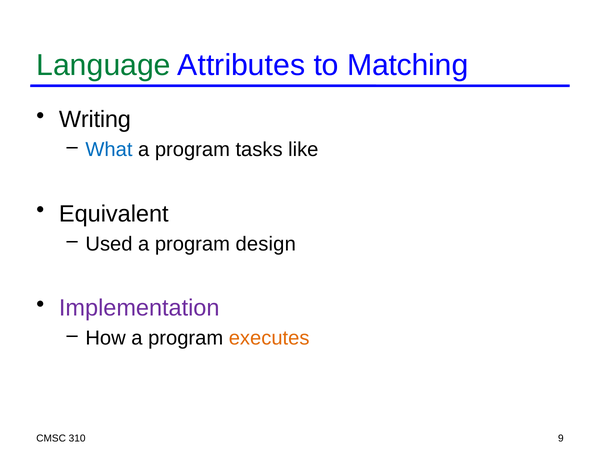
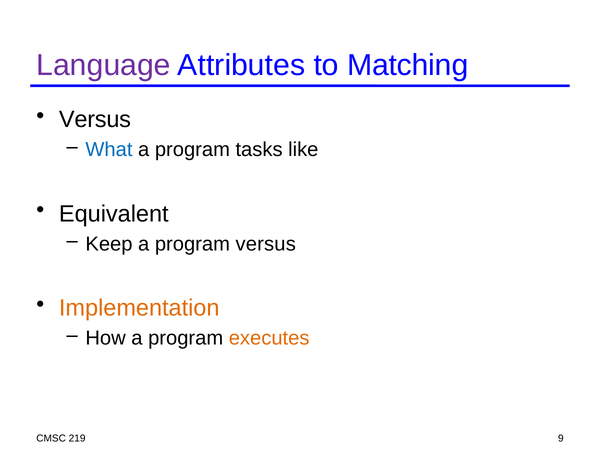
Language colour: green -> purple (104, 65)
Writing: Writing -> Versus (95, 120)
Used: Used -> Keep (109, 244)
program design: design -> versus (266, 244)
Implementation colour: purple -> orange (139, 308)
310: 310 -> 219 (77, 438)
